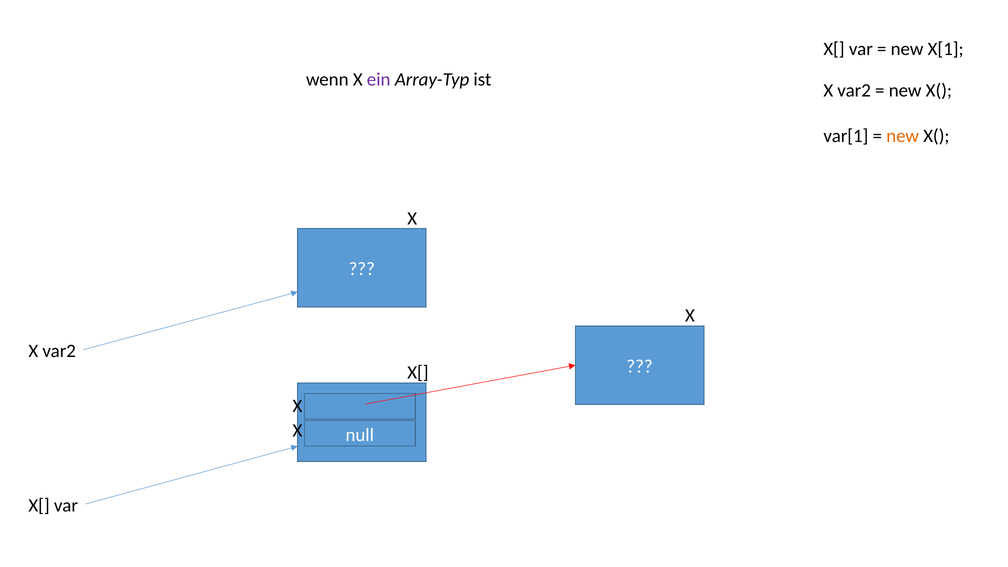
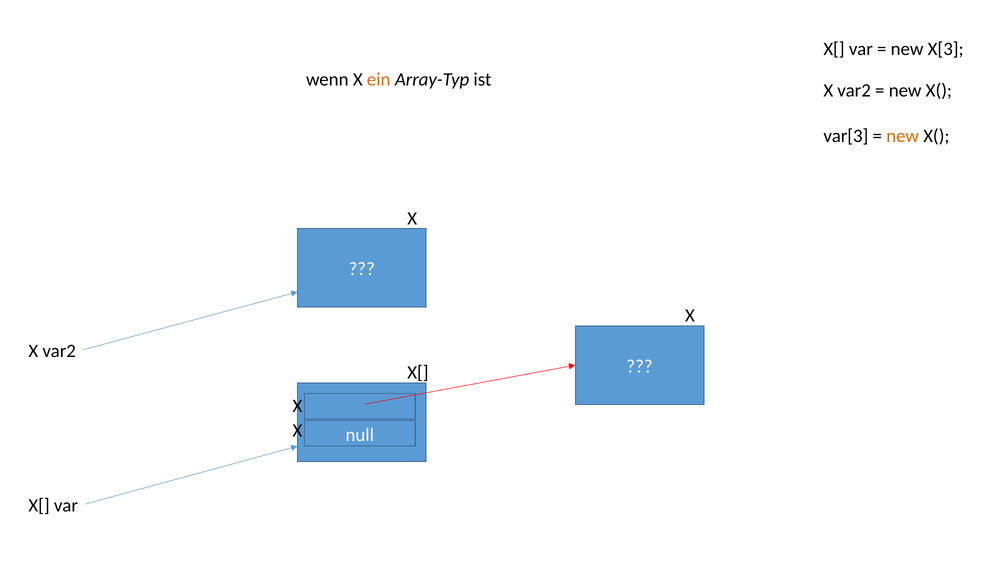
X[1: X[1 -> X[3 (946, 49)
ein colour: purple -> orange (379, 79)
var[1: var[1 -> var[3 (846, 136)
